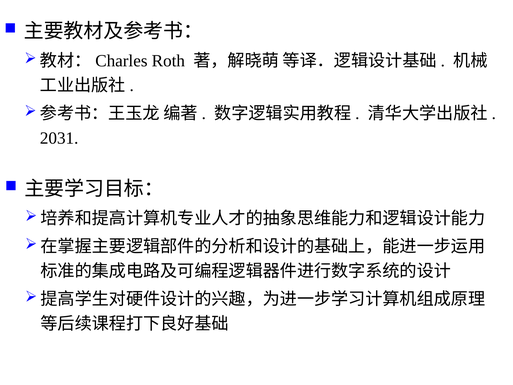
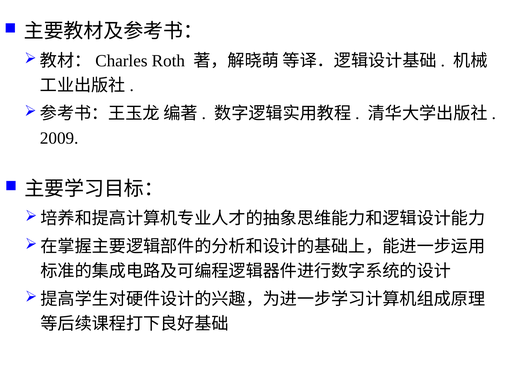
2031: 2031 -> 2009 (59, 138)
